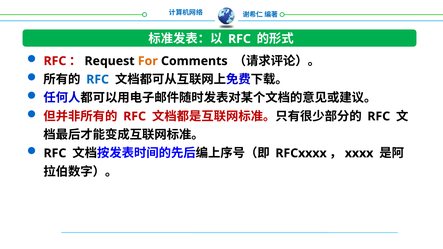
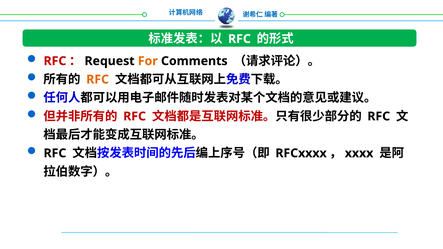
RFC colour: blue -> orange (98, 80)
